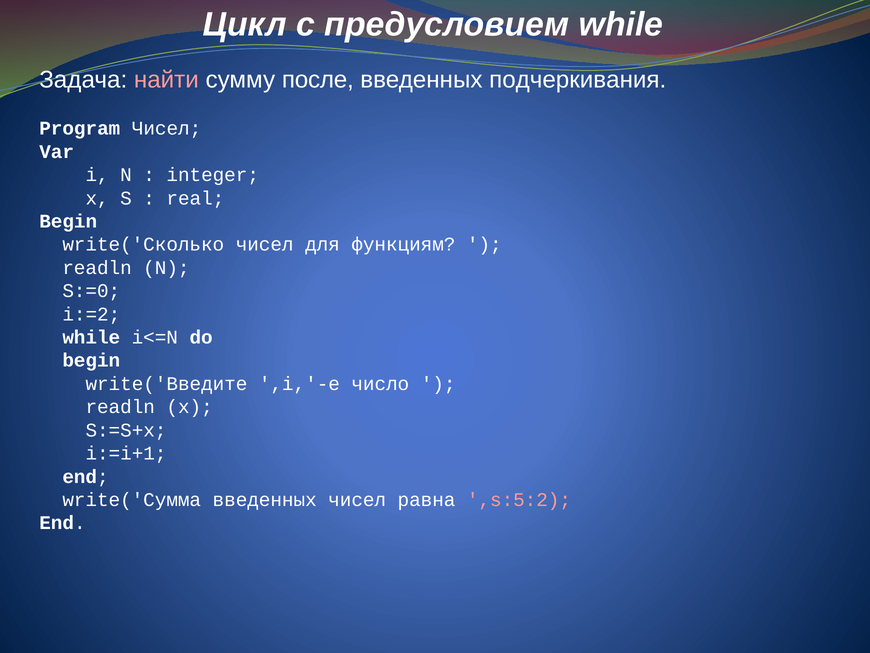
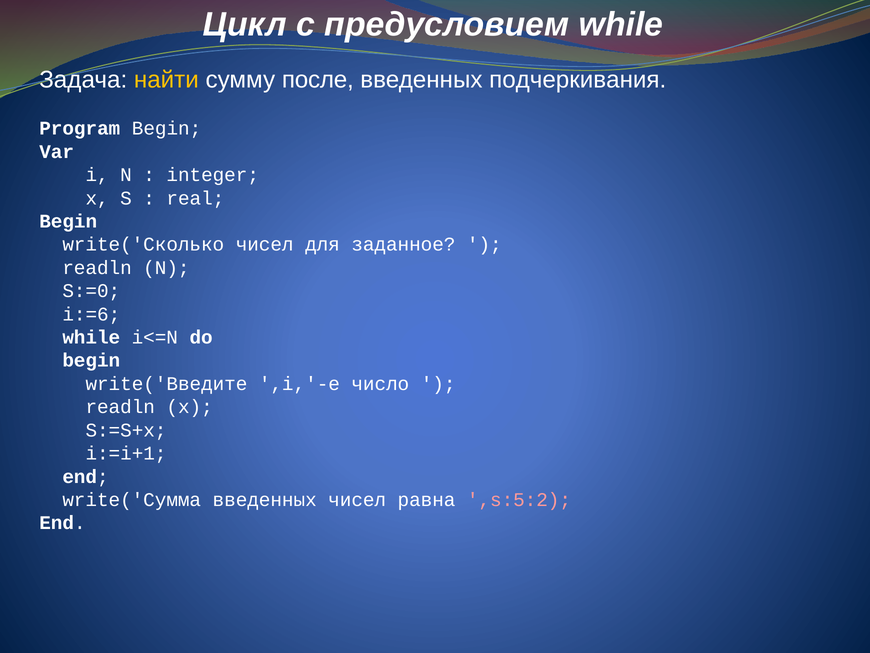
найти colour: pink -> yellow (166, 79)
Program Чисел: Чисел -> Begin (167, 128)
функциям: функциям -> заданное (403, 244)
i:=2: i:=2 -> i:=6 (91, 314)
